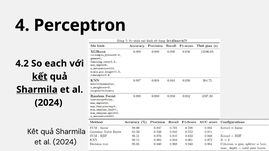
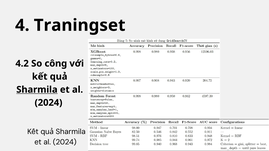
Perceptron: Perceptron -> Traningset (80, 25)
each: each -> công (56, 64)
kết underline: present -> none (40, 77)
